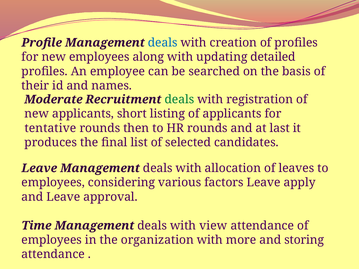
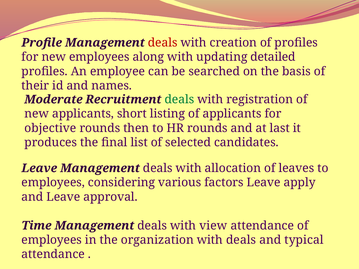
deals colour: blue -> red (163, 43)
tentative: tentative -> objective (50, 128)
with more: more -> deals (241, 240)
storing: storing -> typical (304, 240)
